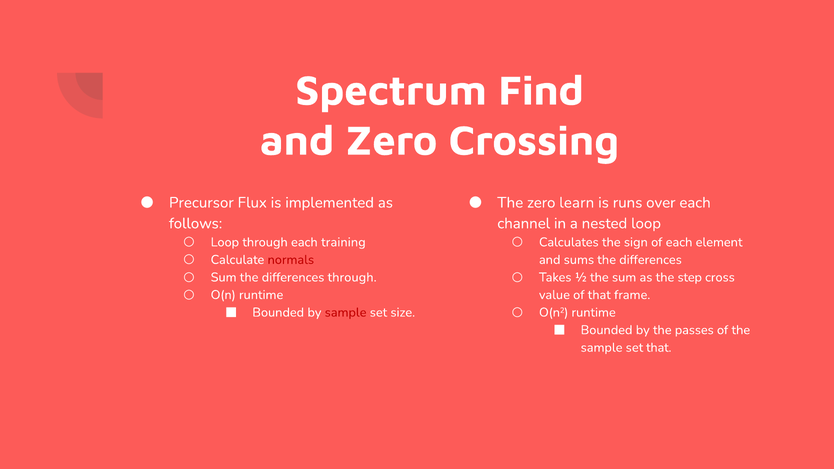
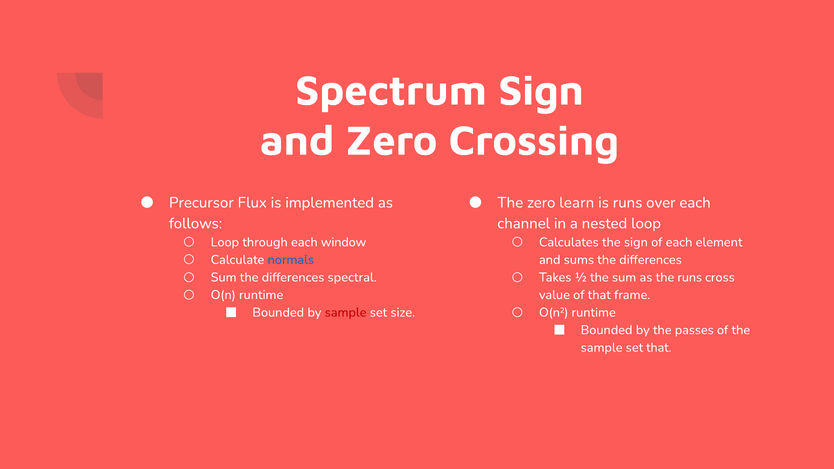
Spectrum Find: Find -> Sign (541, 91)
training: training -> window (344, 242)
normals colour: red -> blue (291, 260)
differences through: through -> spectral (352, 277)
the step: step -> runs (690, 277)
